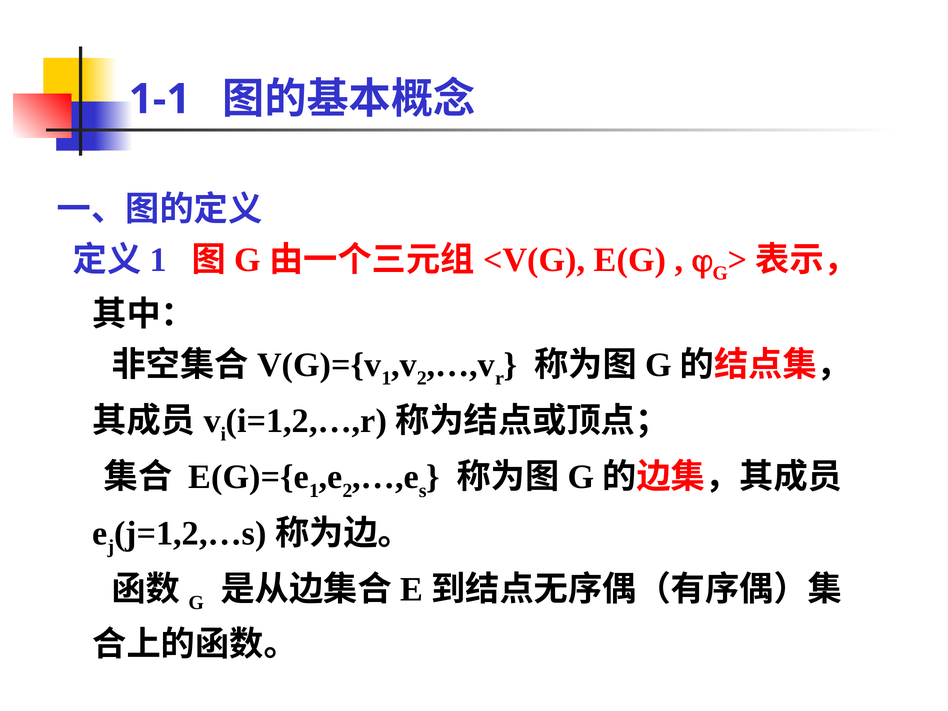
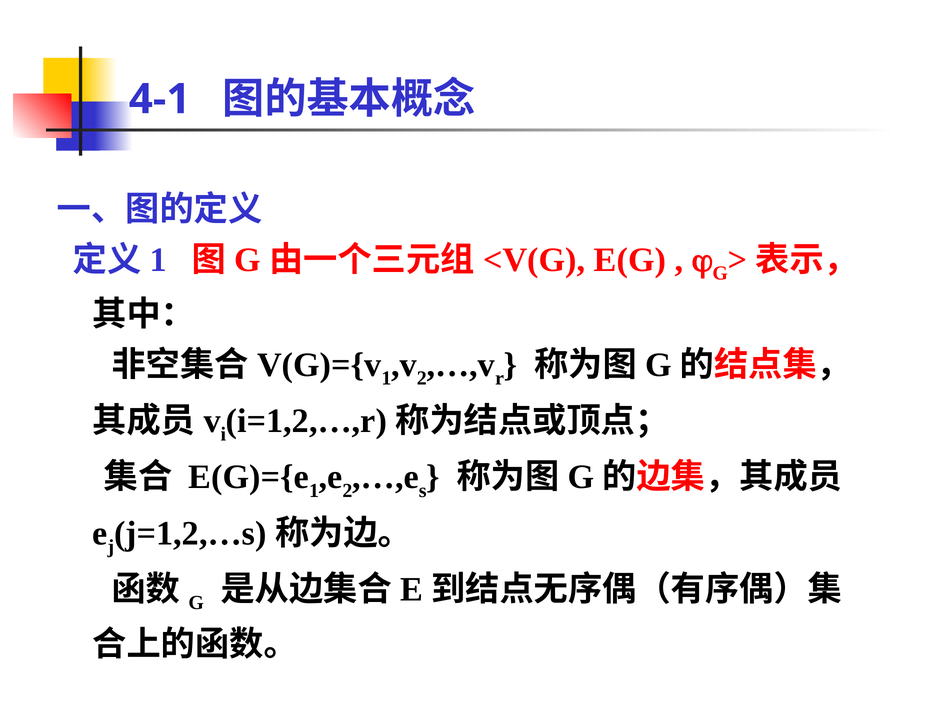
1-1: 1-1 -> 4-1 (160, 99)
